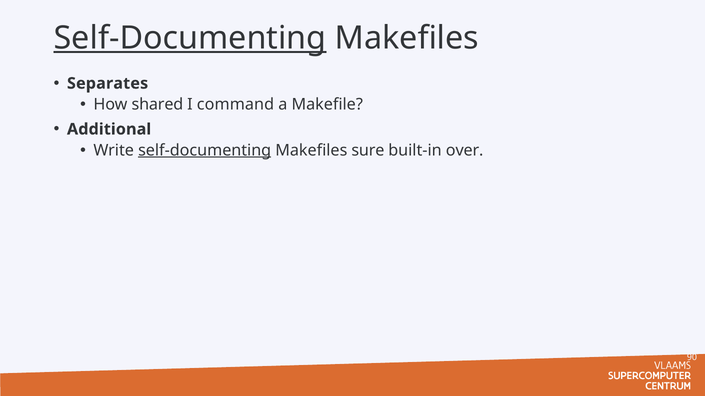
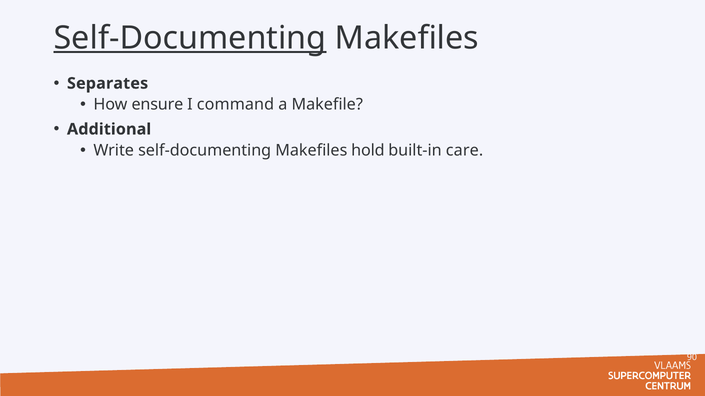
shared: shared -> ensure (157, 105)
self-documenting underline: present -> none (205, 151)
sure: sure -> hold (368, 151)
over: over -> care (465, 151)
